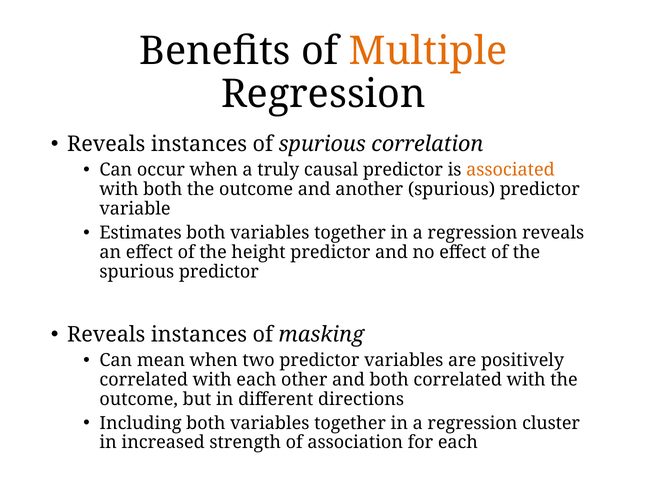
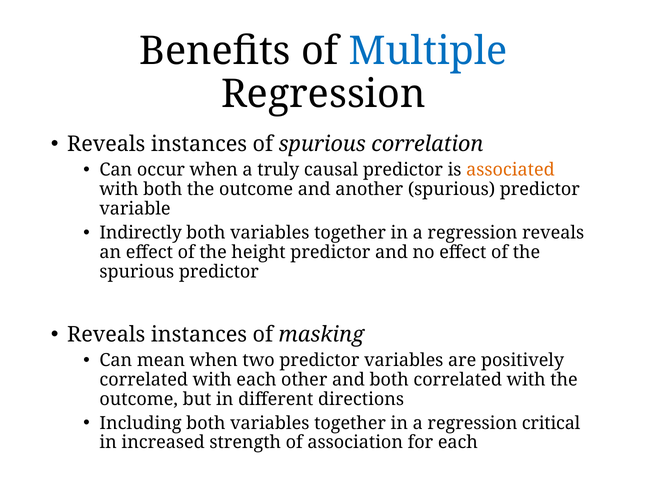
Multiple colour: orange -> blue (428, 51)
Estimates: Estimates -> Indirectly (141, 232)
cluster: cluster -> critical (551, 422)
